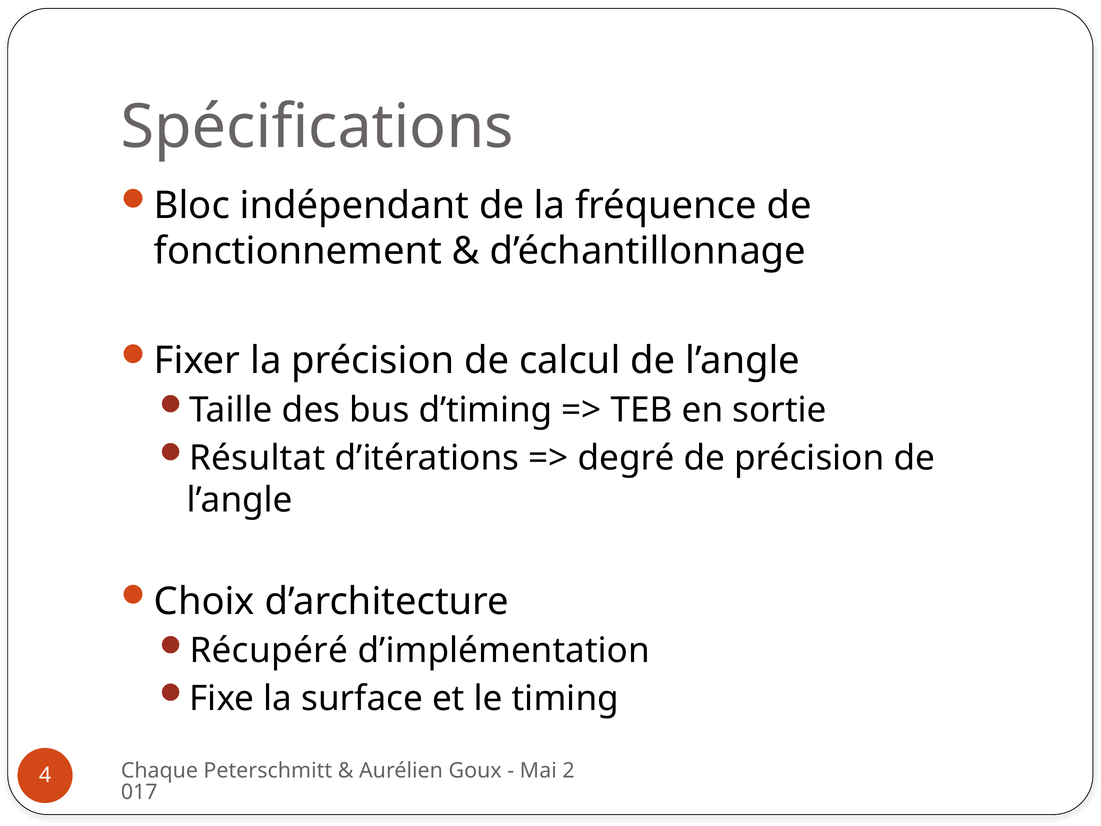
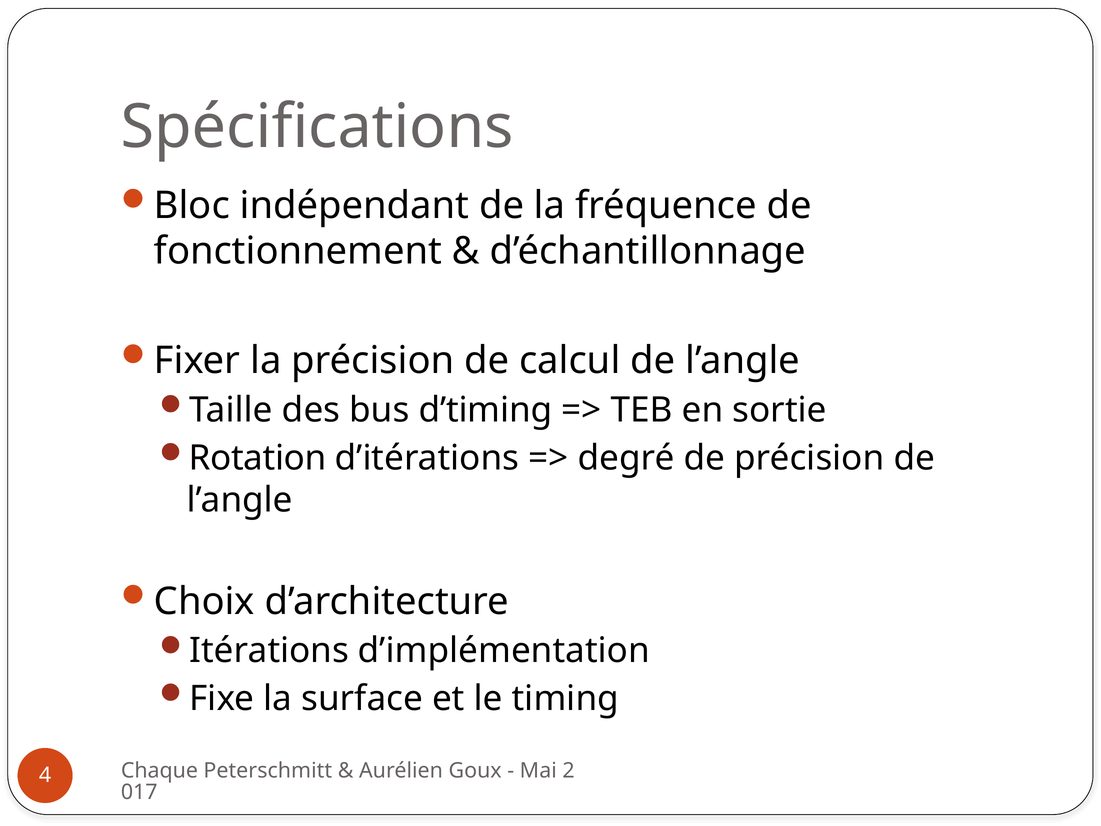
Résultat: Résultat -> Rotation (258, 458)
Récupéré: Récupéré -> Itérations (269, 651)
